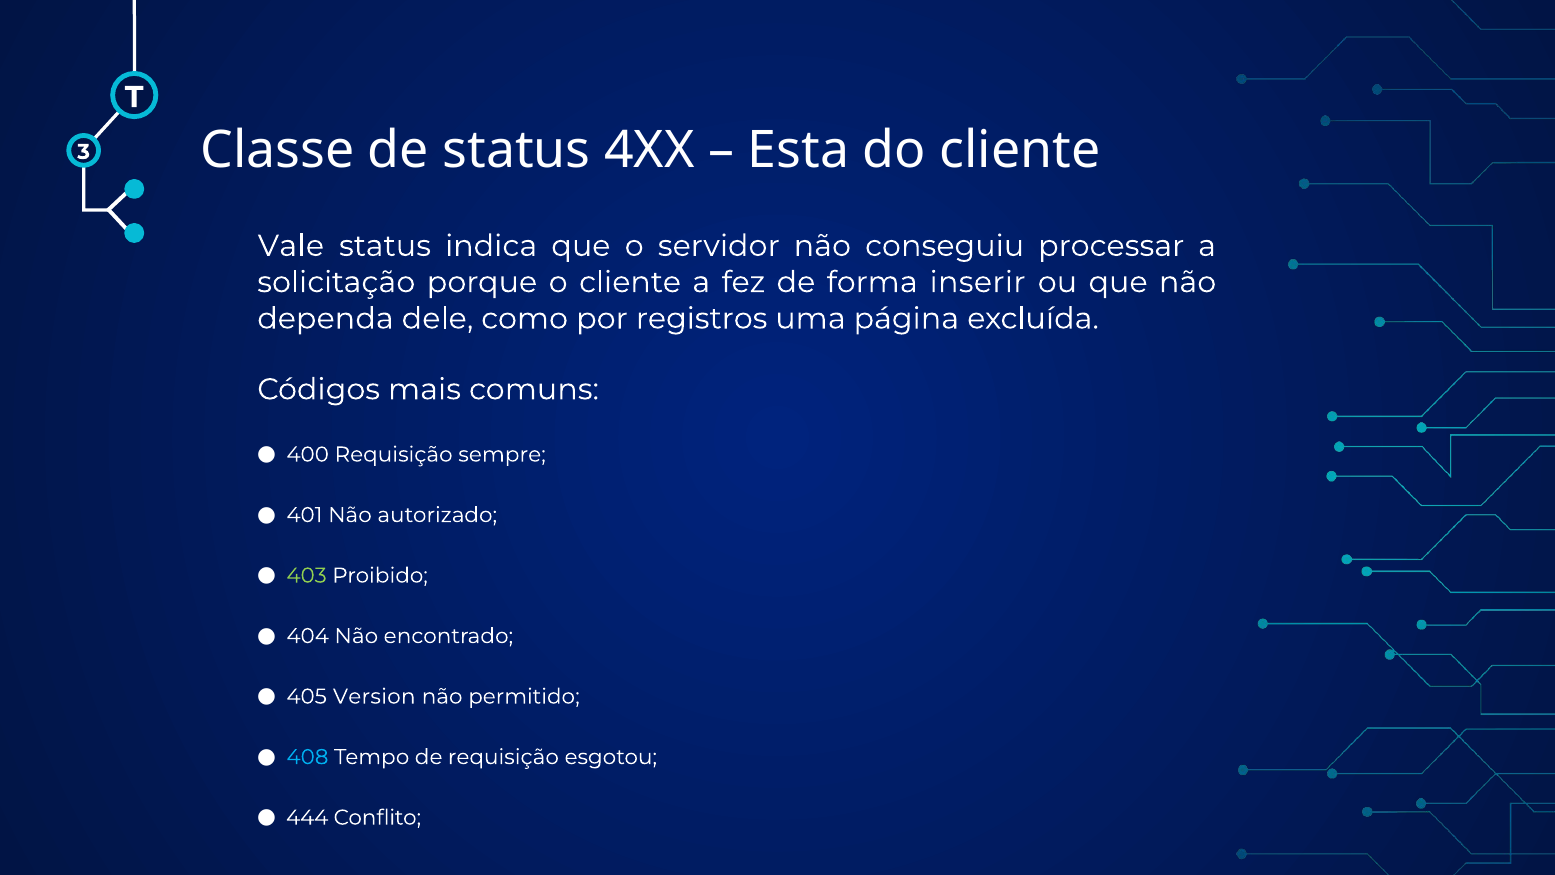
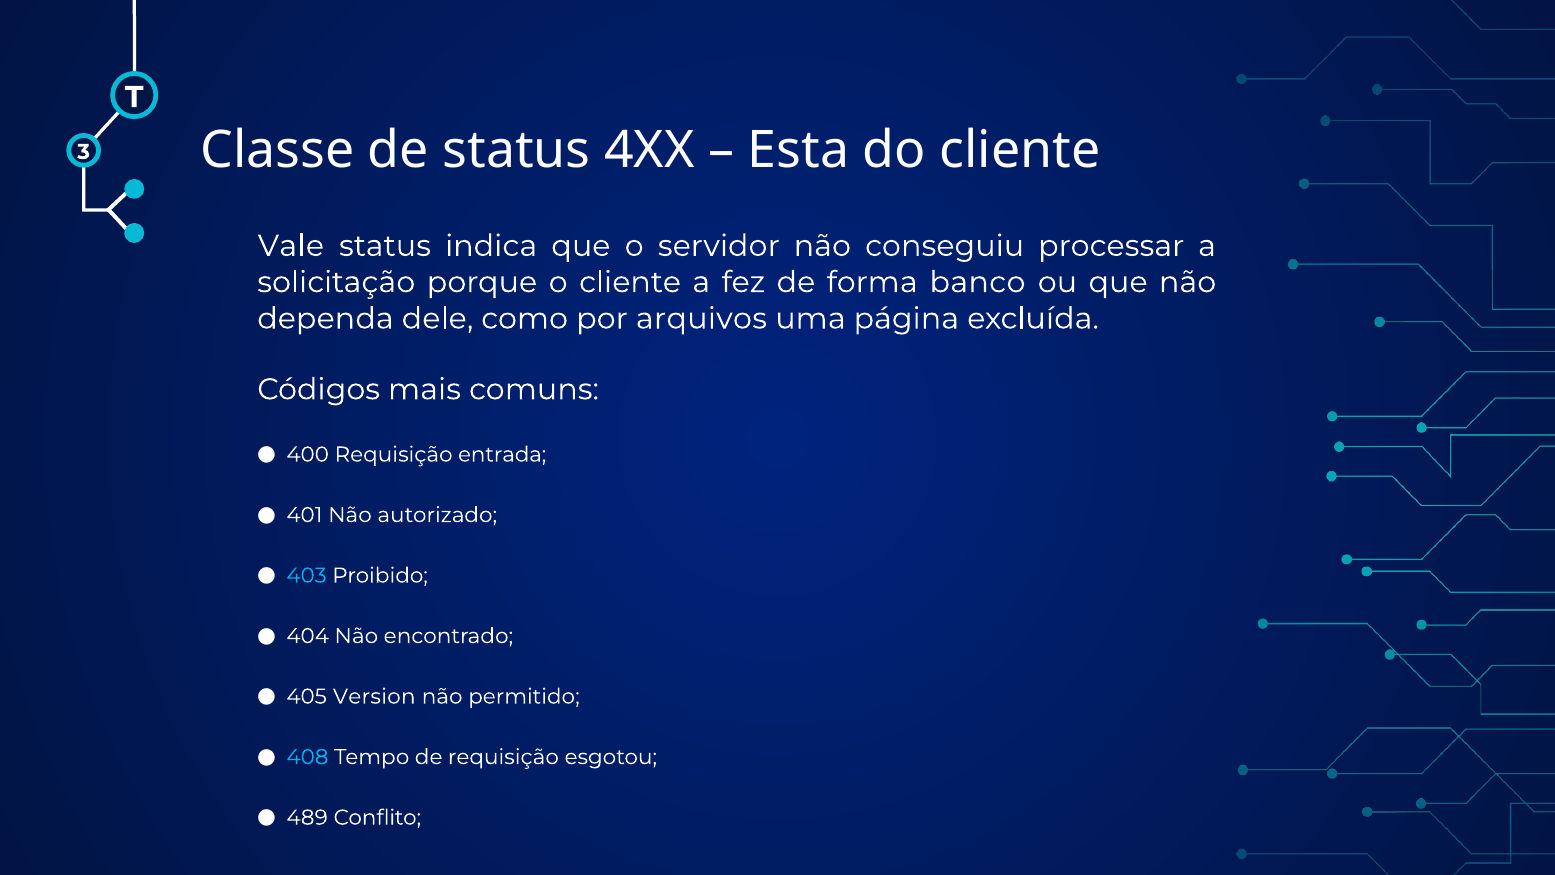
inserir: inserir -> banco (977, 282)
registros: registros -> arquivos (701, 318)
sempre: sempre -> entrada (502, 454)
403 colour: light green -> light blue (307, 575)
444: 444 -> 489 (307, 817)
